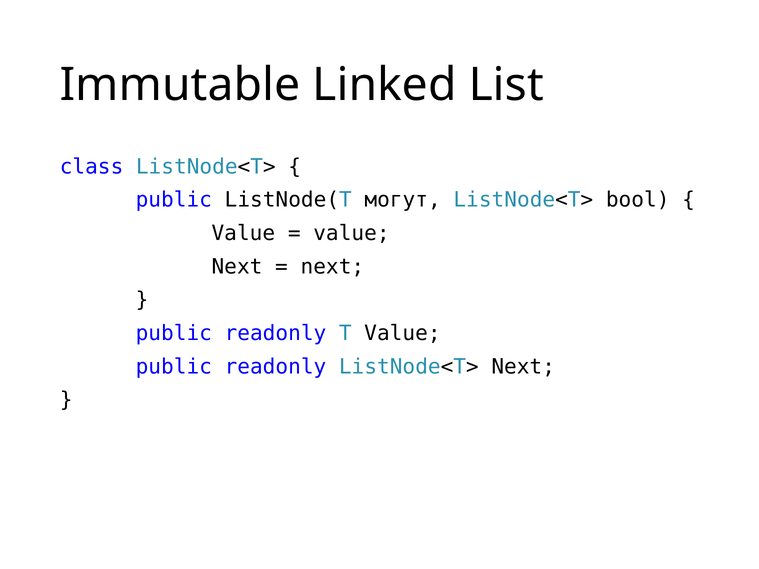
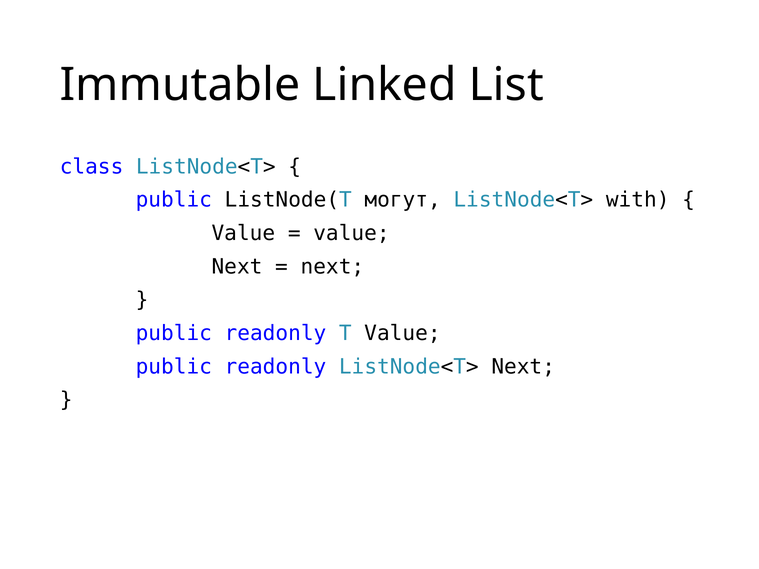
bool: bool -> with (638, 200)
